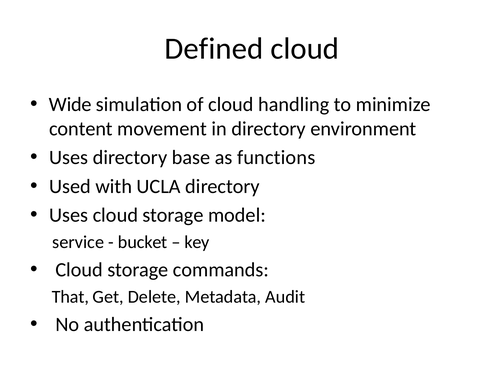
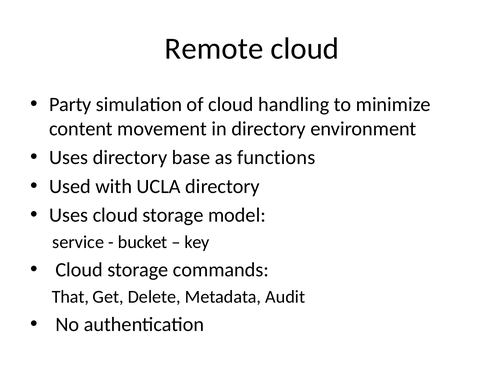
Defined: Defined -> Remote (214, 49)
Wide: Wide -> Party (70, 104)
